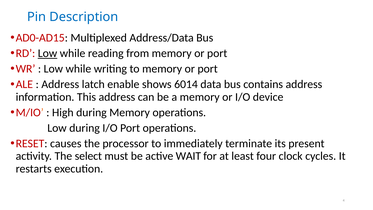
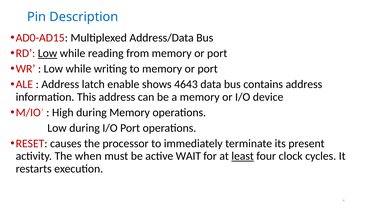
6014: 6014 -> 4643 (186, 84)
select: select -> when (88, 156)
least underline: none -> present (243, 156)
